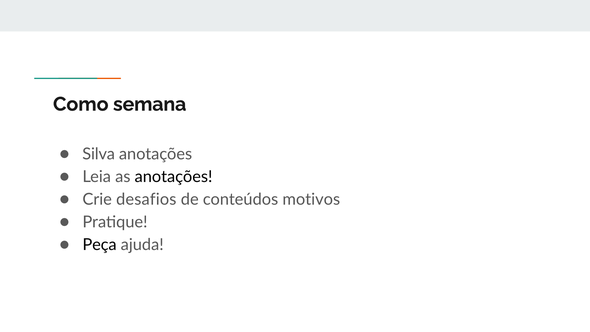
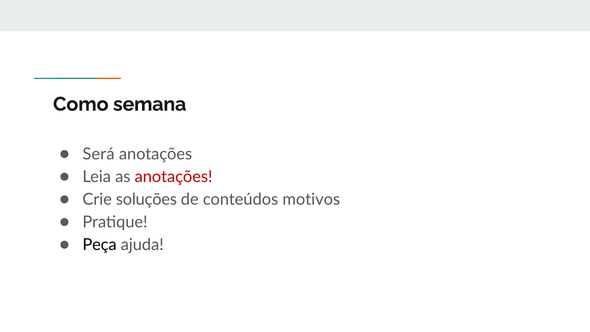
Silva: Silva -> Será (99, 154)
anotações colour: black -> red (174, 177)
desafios: desafios -> soluções (146, 199)
